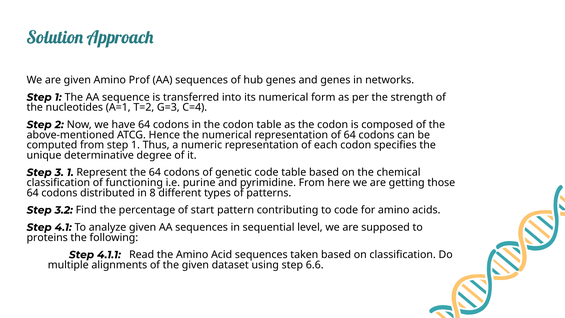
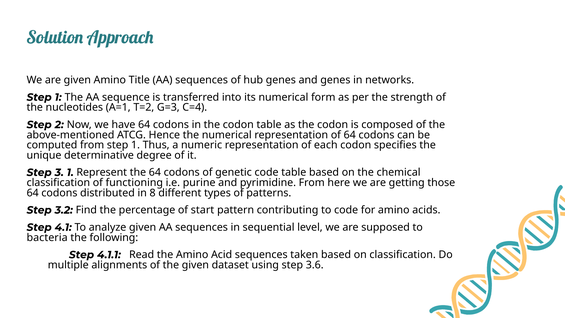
Prof: Prof -> Title (139, 80)
proteins: proteins -> bacteria (47, 237)
6.6: 6.6 -> 3.6 (315, 265)
